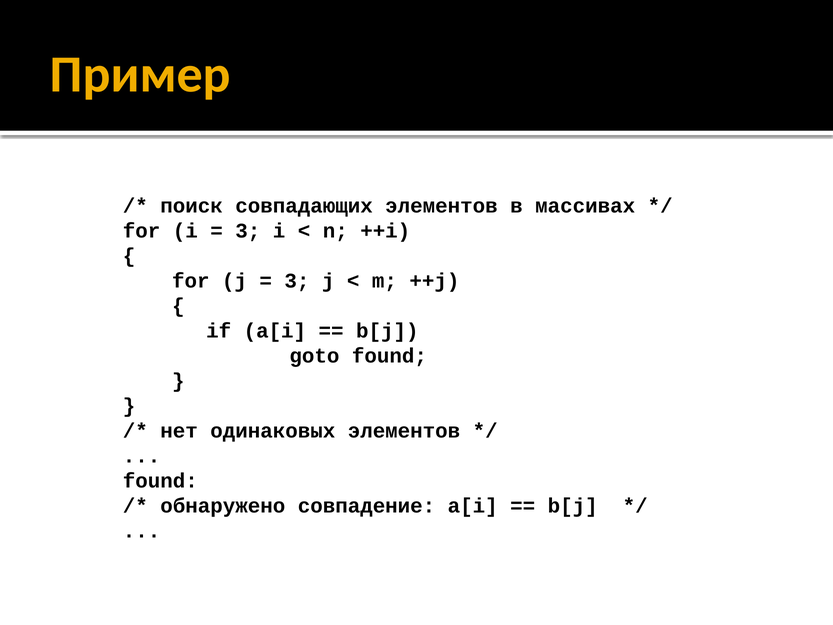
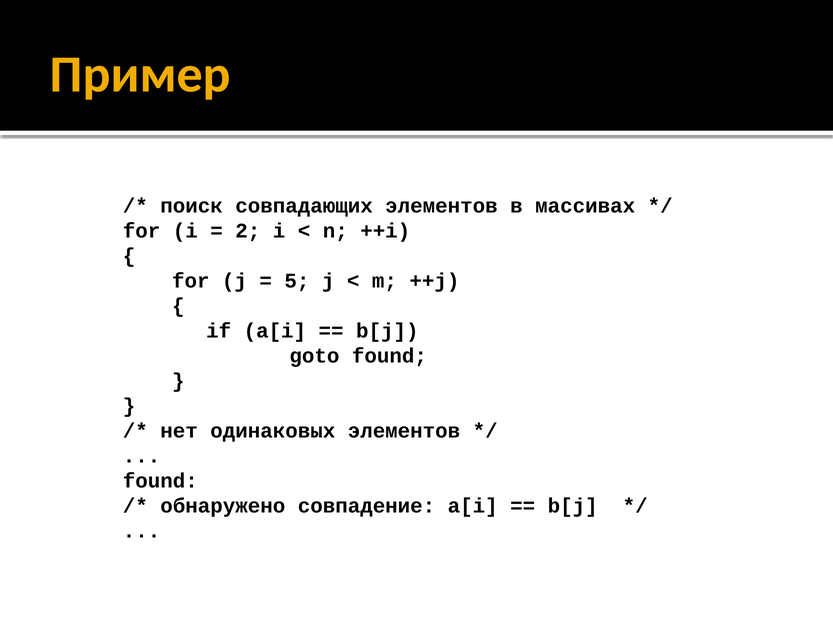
3: 3 -> 2 (248, 231)
3: 3 -> 5 (297, 281)
